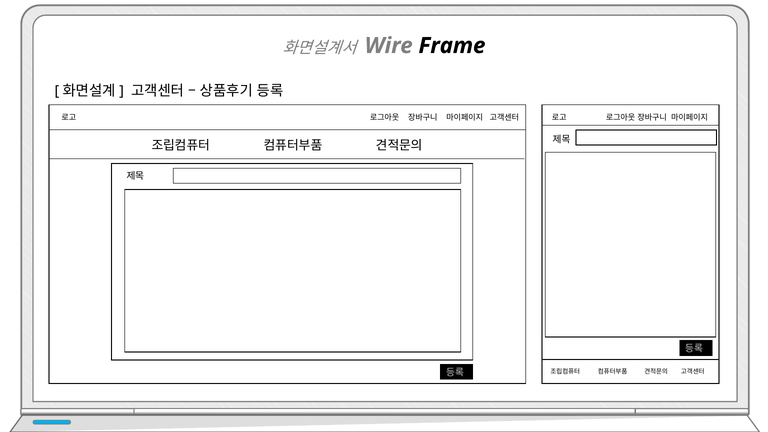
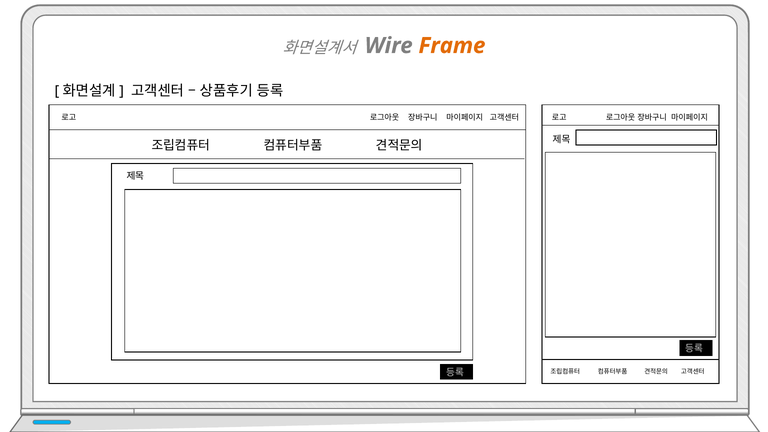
Frame colour: black -> orange (452, 46)
